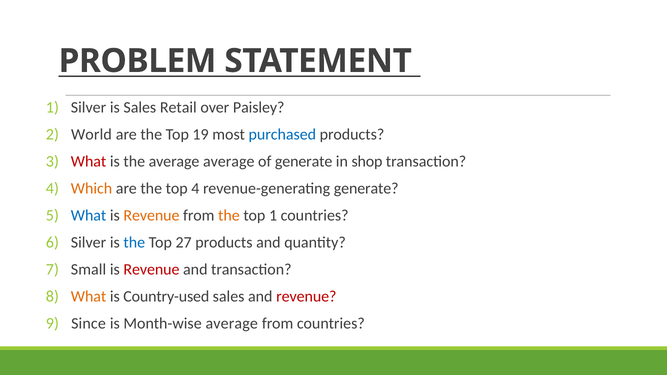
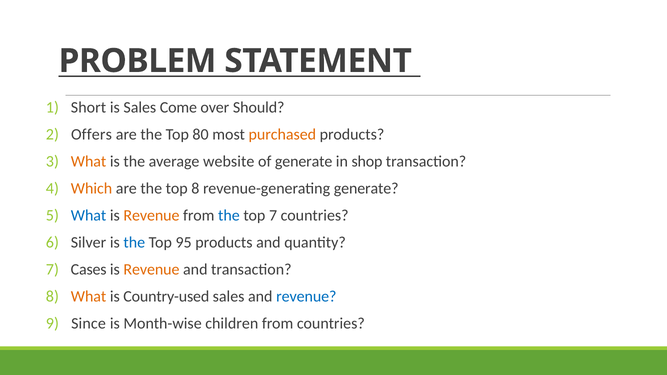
Silver: Silver -> Short (89, 108)
Retail: Retail -> Come (178, 108)
Paisley: Paisley -> Should (259, 108)
World: World -> Offers (91, 135)
19: 19 -> 80 (201, 135)
purchased colour: blue -> orange (282, 135)
What colour: red -> orange (89, 162)
average average: average -> website (229, 162)
top 4: 4 -> 8 (195, 189)
the colour: orange -> blue (229, 216)
top 1: 1 -> 7 (273, 216)
27: 27 -> 95 (184, 243)
Small: Small -> Cases (89, 270)
Revenue colour: red -> orange (151, 270)
revenue colour: red -> blue (306, 297)
Month-wise average: average -> children (232, 324)
